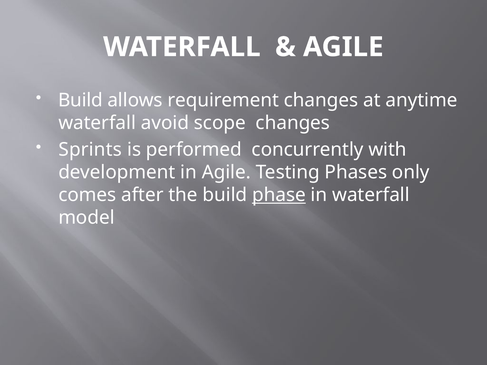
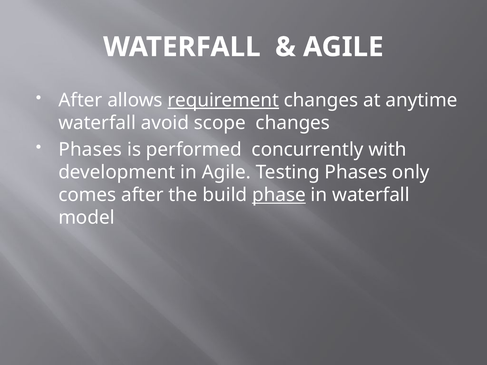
Build: Build -> After (80, 100)
requirement underline: none -> present (223, 100)
Sprints: Sprints -> Phases (90, 150)
